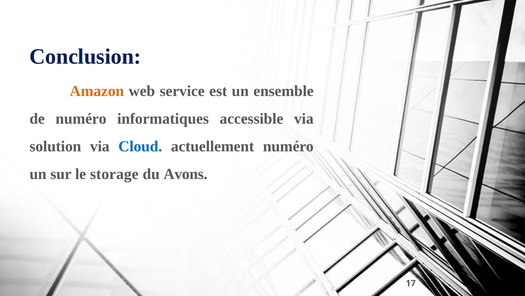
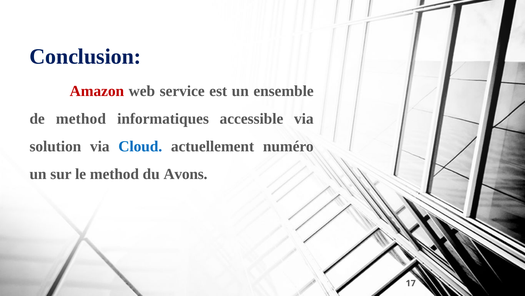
Amazon colour: orange -> red (97, 91)
de numéro: numéro -> method (81, 119)
le storage: storage -> method (114, 174)
